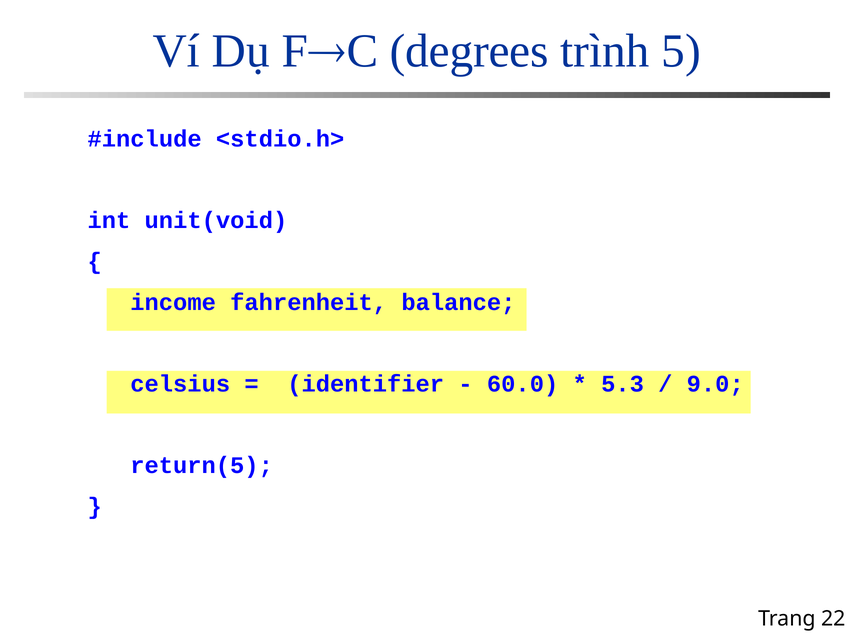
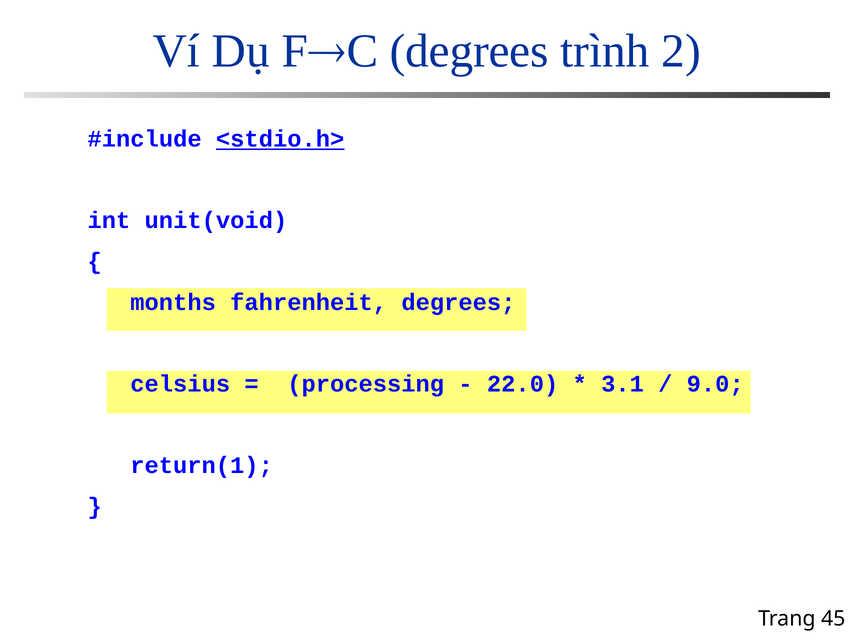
5: 5 -> 2 (681, 51)
<stdio.h> underline: none -> present (280, 139)
income: income -> months (173, 302)
fahrenheit balance: balance -> degrees (458, 302)
identifier: identifier -> processing (366, 384)
60.0: 60.0 -> 22.0 (523, 384)
5.3: 5.3 -> 3.1 (623, 384)
return(5: return(5 -> return(1 (202, 465)
22: 22 -> 45 (833, 618)
